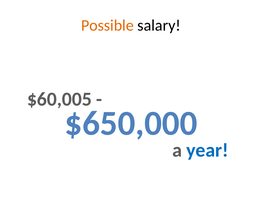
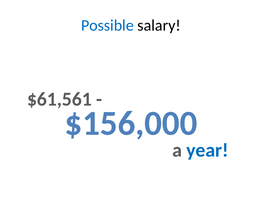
Possible colour: orange -> blue (107, 25)
$60,005: $60,005 -> $61,561 (59, 99)
$650,000: $650,000 -> $156,000 (131, 123)
